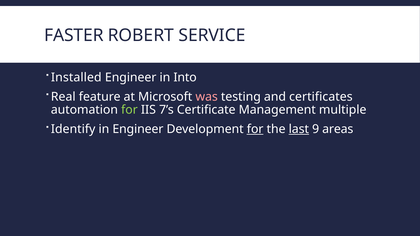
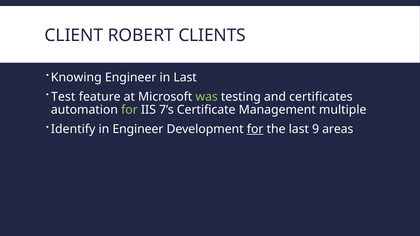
FASTER: FASTER -> CLIENT (74, 35)
SERVICE: SERVICE -> CLIENTS (212, 35)
Installed: Installed -> Knowing (76, 77)
in Into: Into -> Last (185, 77)
Real: Real -> Test (63, 97)
was colour: pink -> light green (207, 97)
last underline: present -> none (299, 129)
